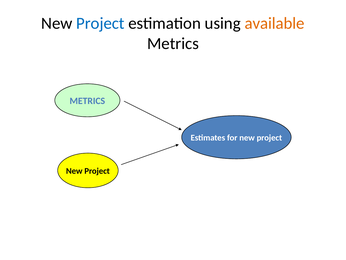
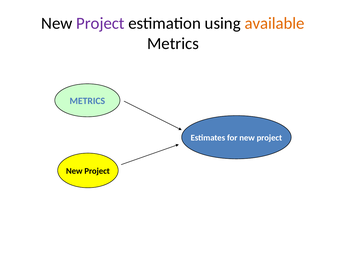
Project colour: blue -> purple (100, 23)
